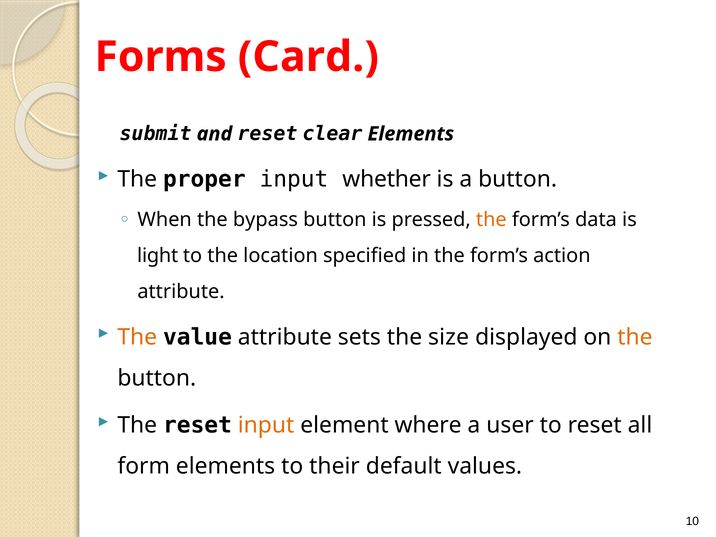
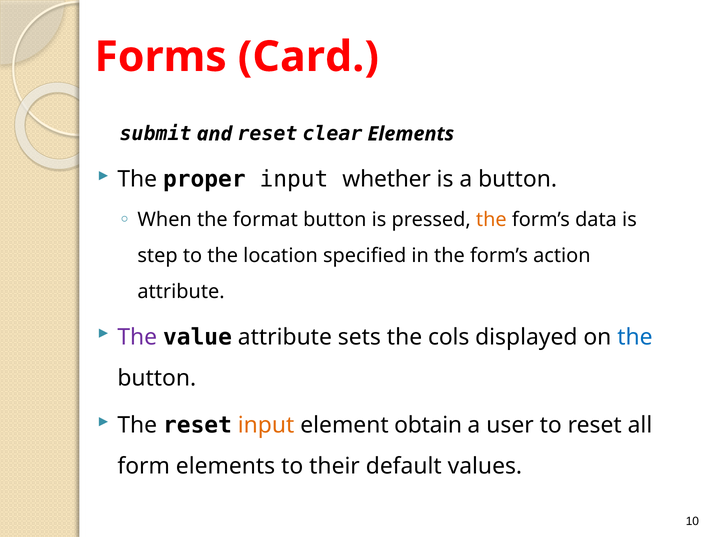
bypass: bypass -> format (265, 220)
light: light -> step (158, 256)
The colour: orange -> purple (137, 337)
size: size -> cols (449, 337)
the colour: orange -> blue (635, 337)
where: where -> obtain (428, 425)
